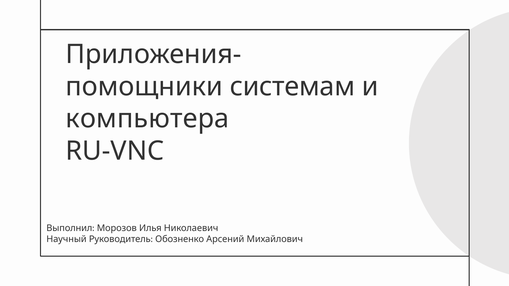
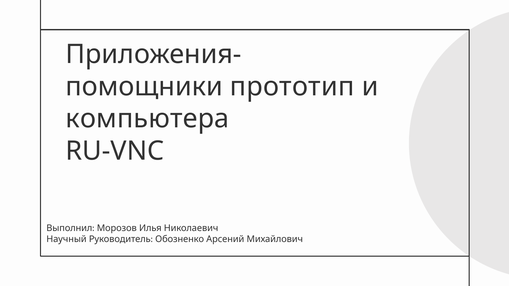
системам: системам -> прототип (292, 87)
